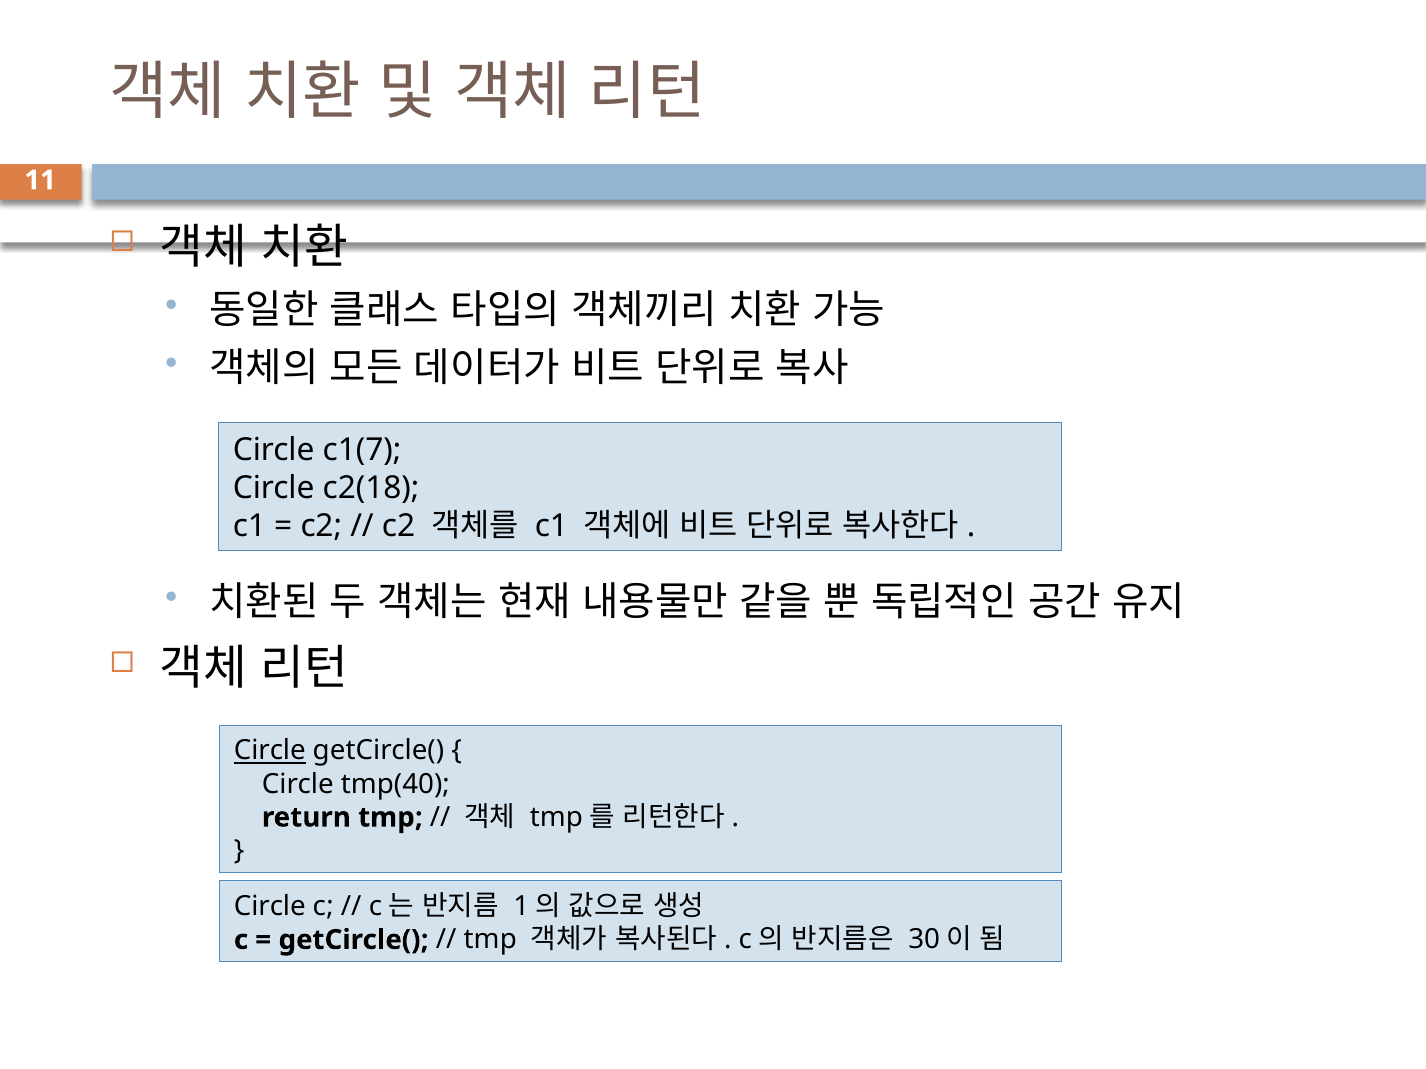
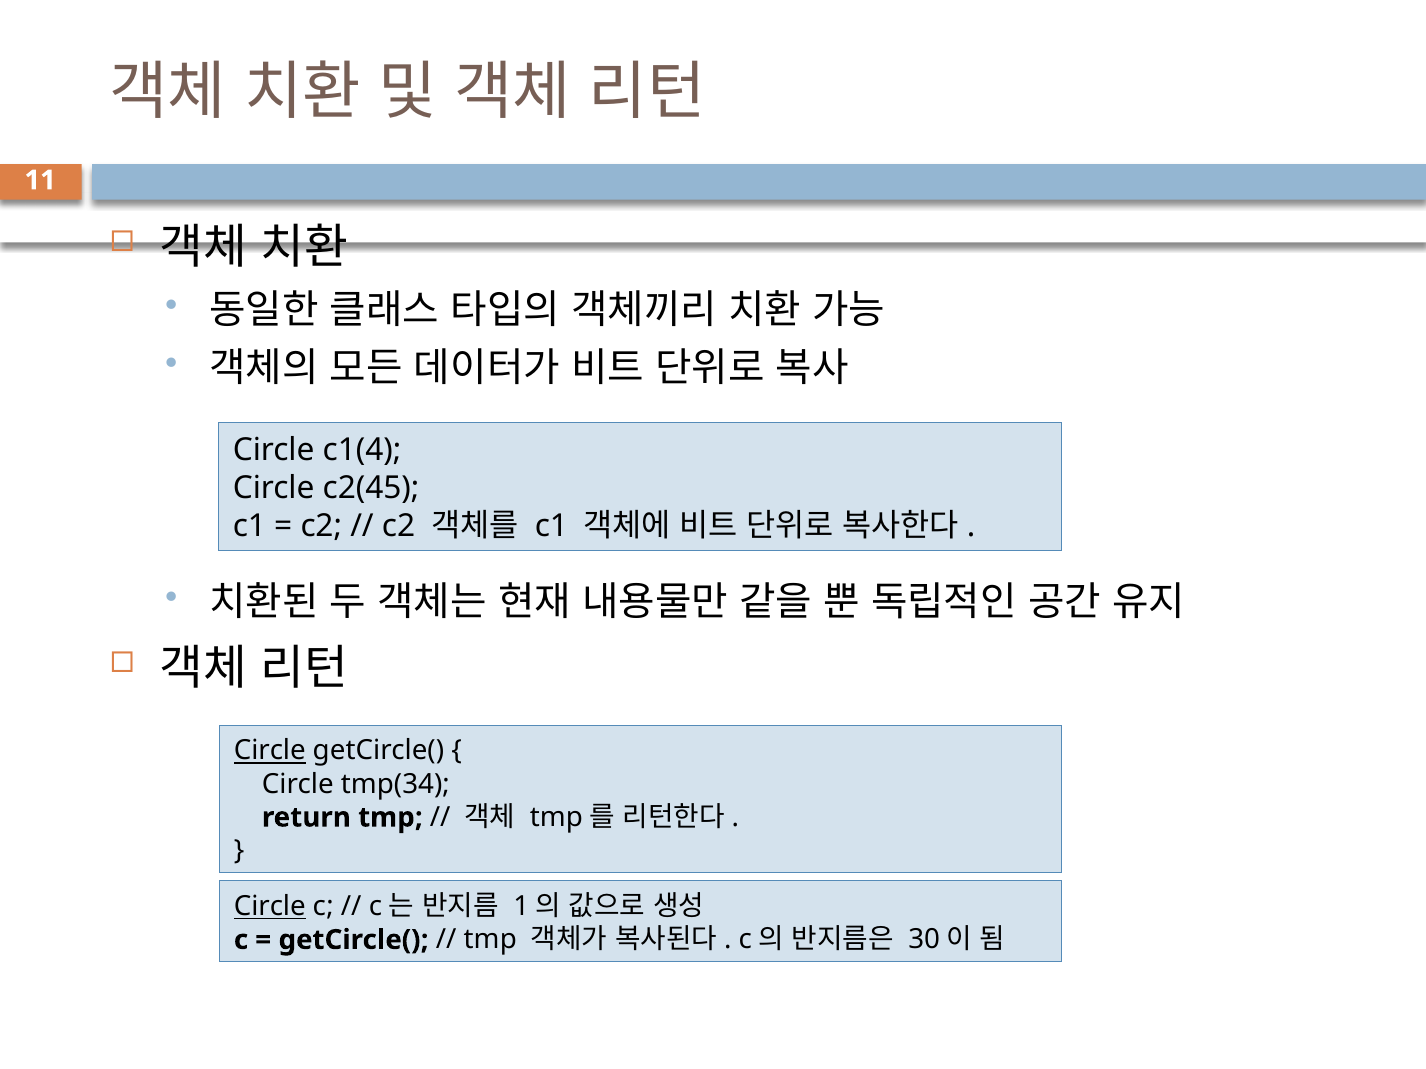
c1(7: c1(7 -> c1(4 (362, 451)
c2(18: c2(18 -> c2(45 (371, 489)
tmp(40: tmp(40 -> tmp(34 (395, 784)
Circle underline: none -> present (270, 907)
